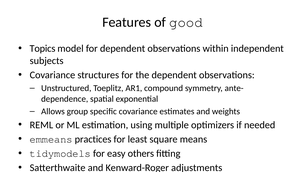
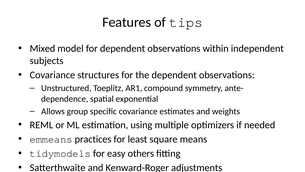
good: good -> tips (186, 22)
Topics: Topics -> Mixed (42, 48)
